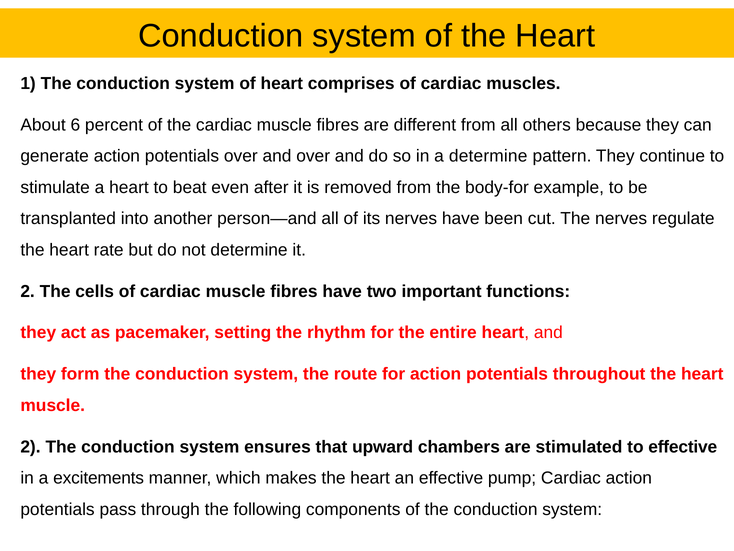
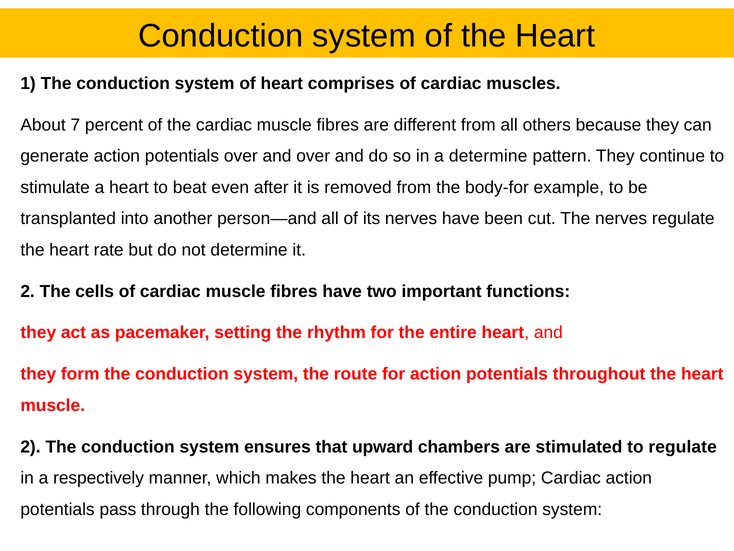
6: 6 -> 7 (75, 125)
to effective: effective -> regulate (683, 446)
excitements: excitements -> respectively (99, 478)
